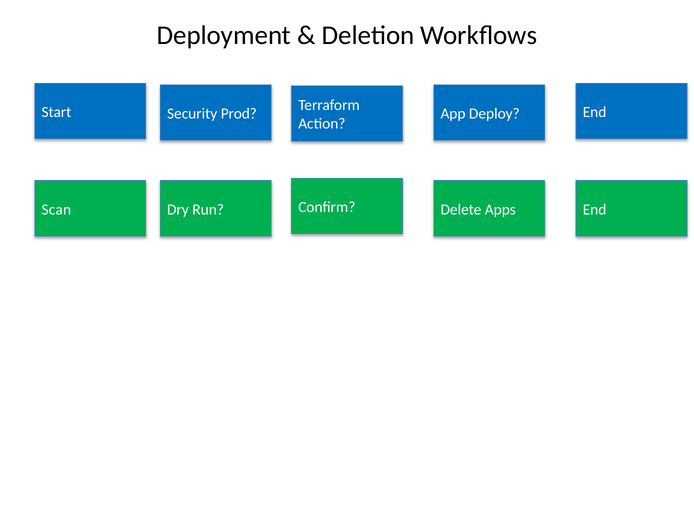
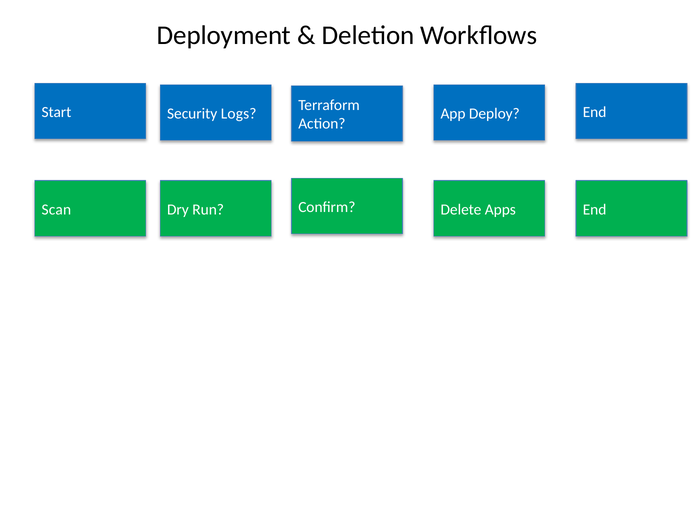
Prod: Prod -> Logs (239, 114)
